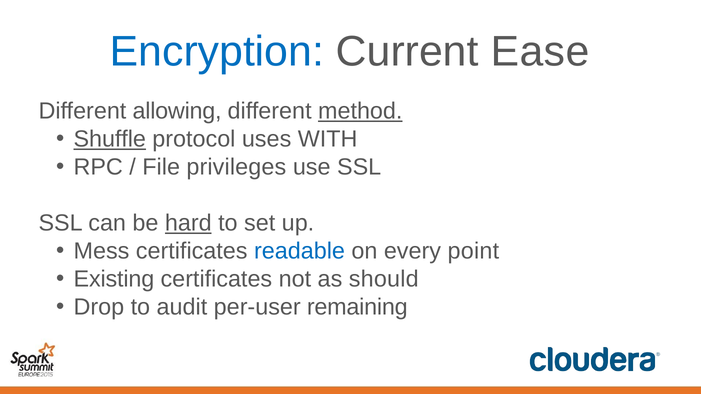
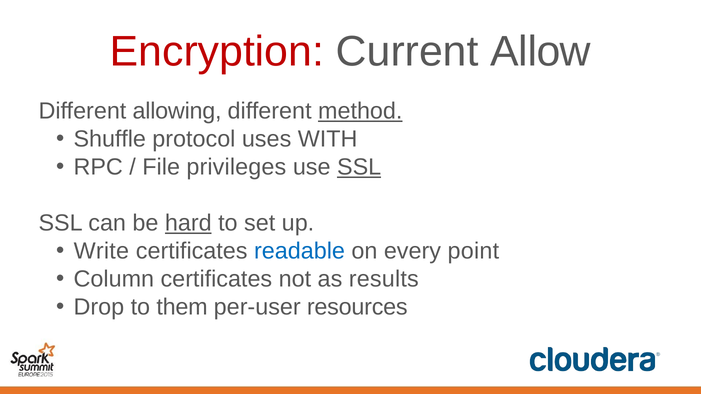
Encryption colour: blue -> red (217, 52)
Ease: Ease -> Allow (541, 52)
Shuffle underline: present -> none (110, 139)
SSL underline: none -> present (359, 167)
Mess: Mess -> Write (101, 251)
Existing: Existing -> Column (114, 279)
should: should -> results (384, 279)
audit: audit -> them (182, 307)
remaining: remaining -> resources (357, 307)
